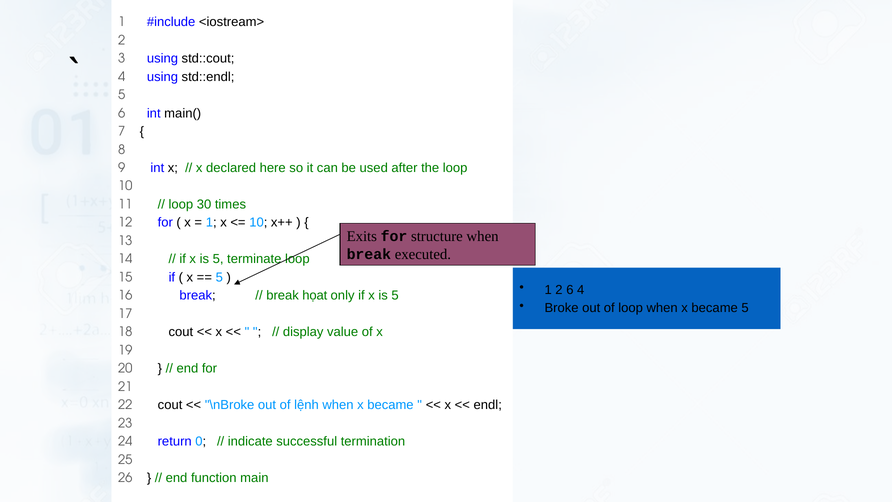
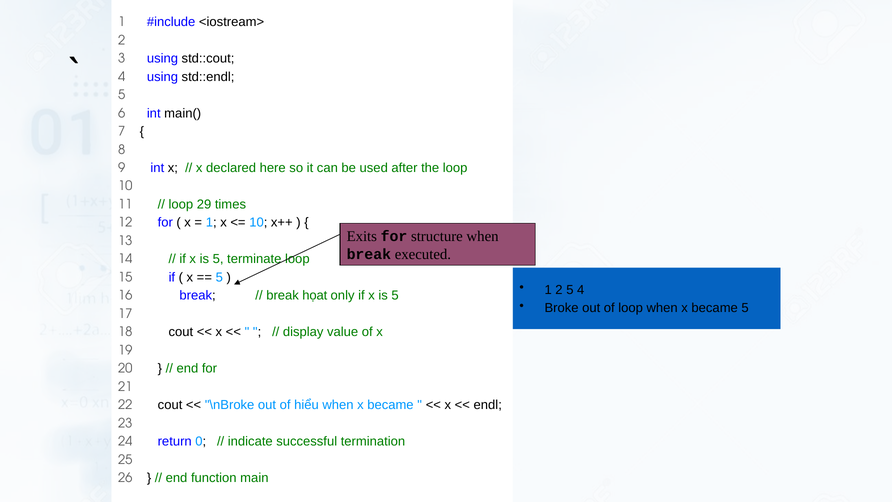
30: 30 -> 29 (204, 204)
2 6: 6 -> 5 (570, 290)
lệnh: lệnh -> hiểu (306, 405)
